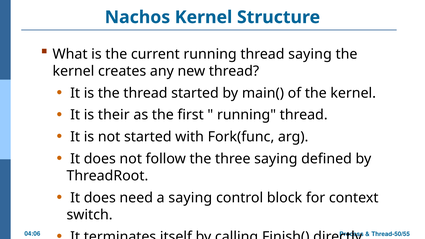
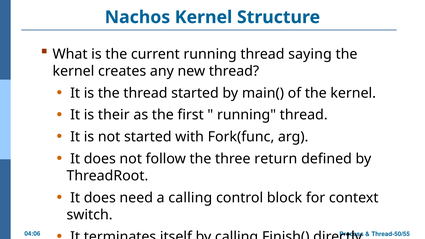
three saying: saying -> return (276, 159)
a saying: saying -> calling (190, 198)
